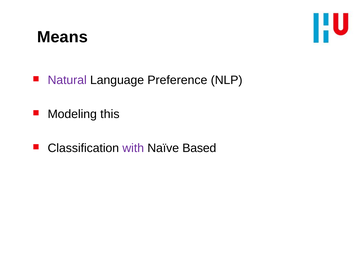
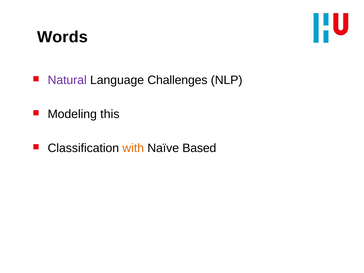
Means: Means -> Words (62, 37)
Preference: Preference -> Challenges (177, 80)
with colour: purple -> orange (133, 148)
